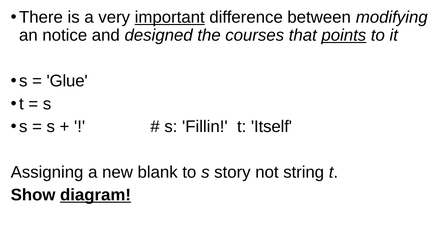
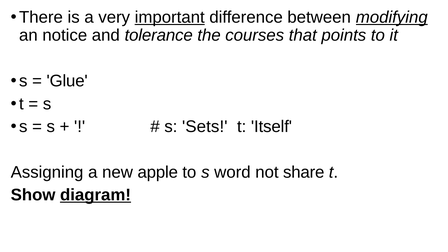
modifying underline: none -> present (392, 17)
designed: designed -> tolerance (159, 35)
points underline: present -> none (344, 35)
Fillin: Fillin -> Sets (205, 127)
blank: blank -> apple (158, 172)
story: story -> word (232, 172)
string: string -> share (304, 172)
